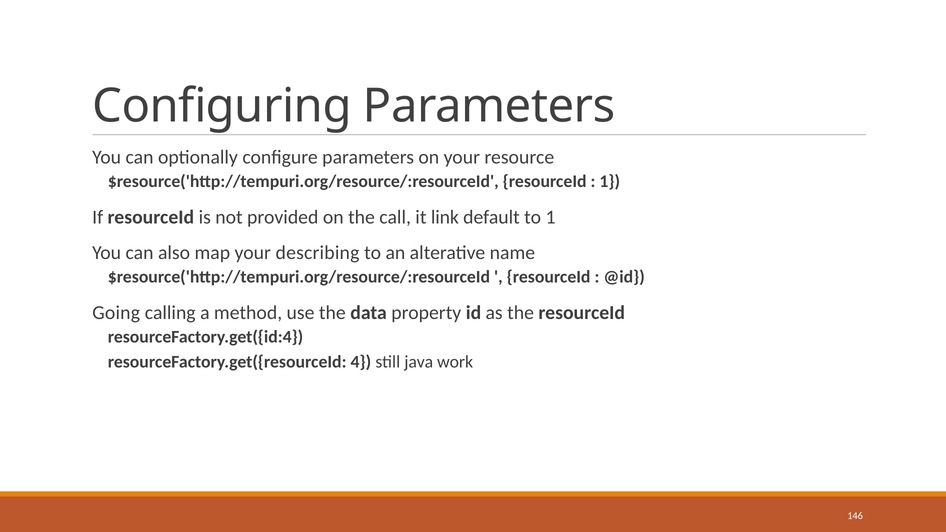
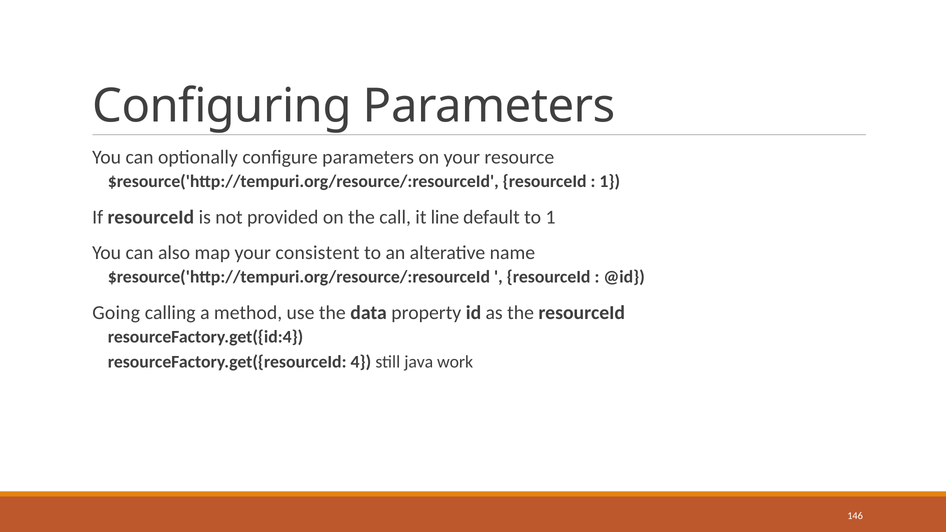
link: link -> line (445, 218)
describing: describing -> consistent (317, 253)
